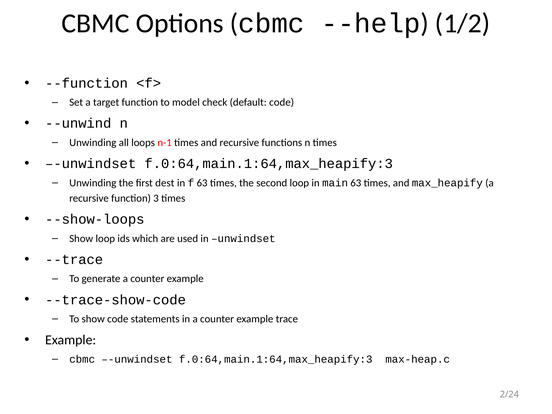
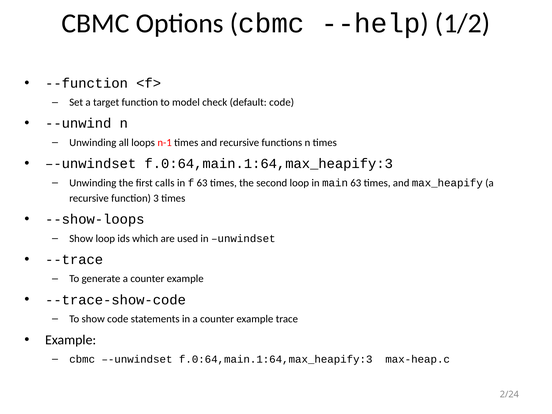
dest: dest -> calls (165, 183)
